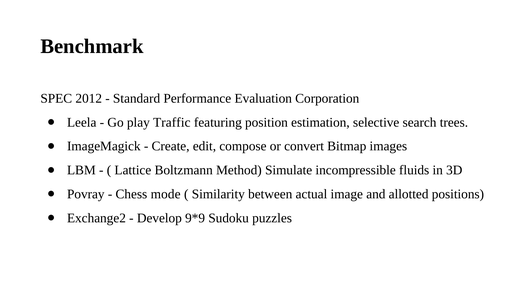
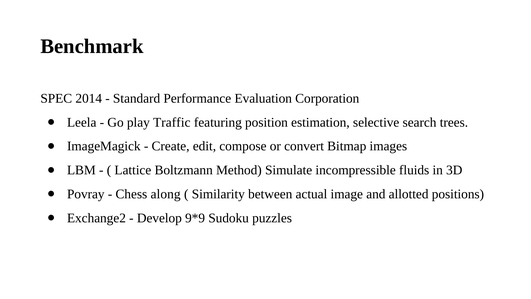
2012: 2012 -> 2014 (89, 98)
mode: mode -> along (166, 194)
